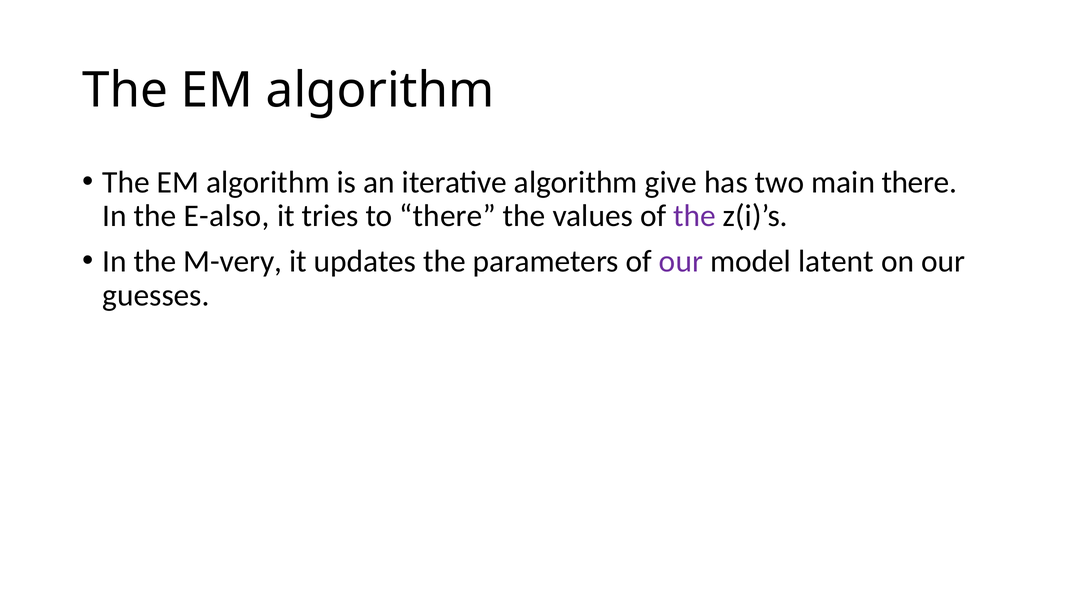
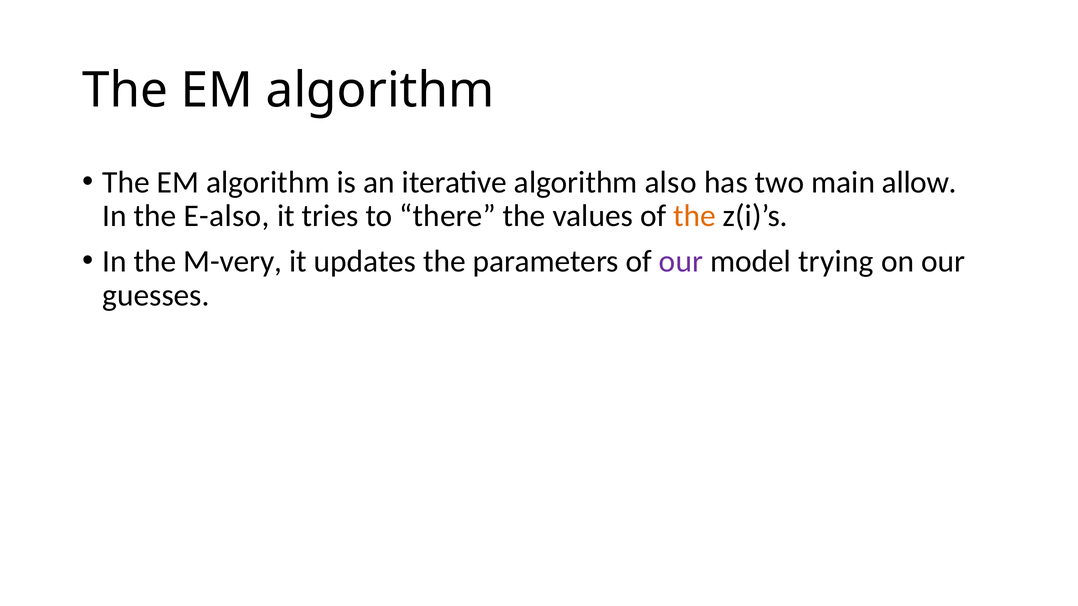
give: give -> also (671, 182)
main there: there -> allow (919, 182)
the colour: purple -> orange (695, 216)
latent: latent -> trying (836, 261)
